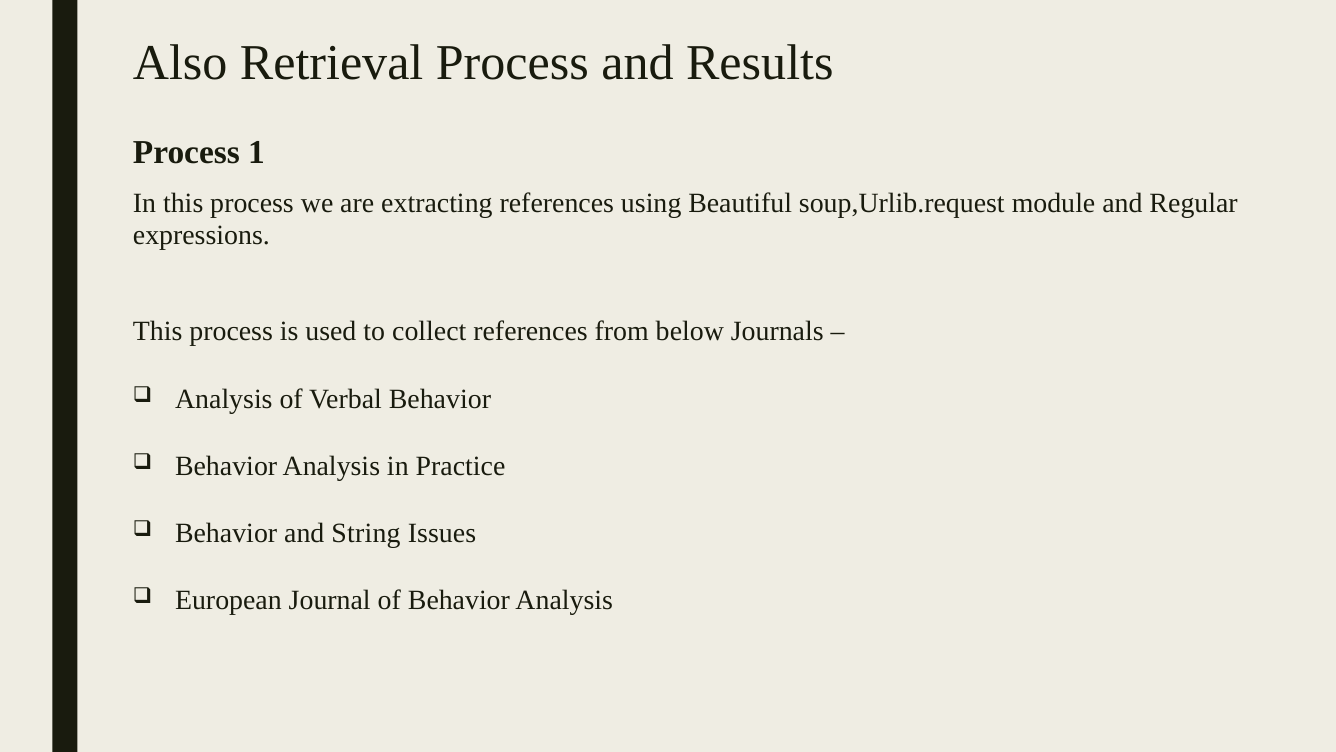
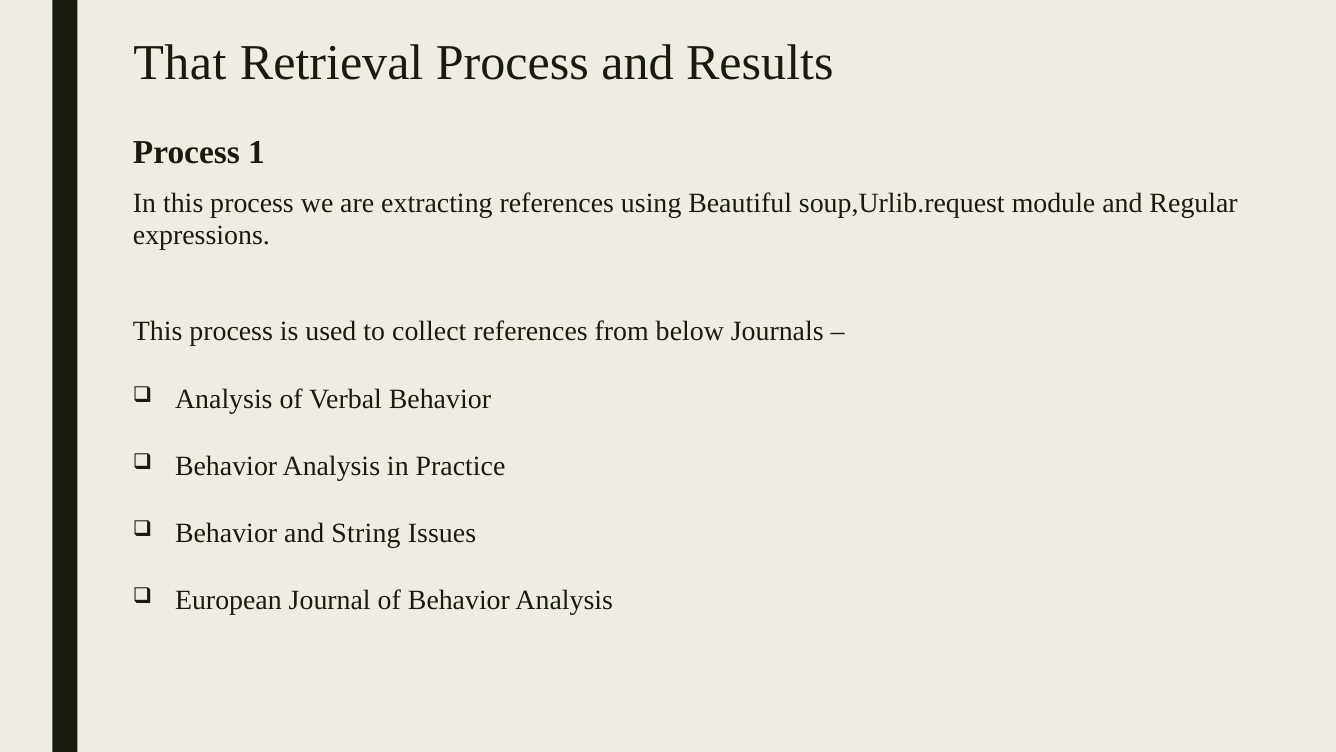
Also: Also -> That (180, 63)
